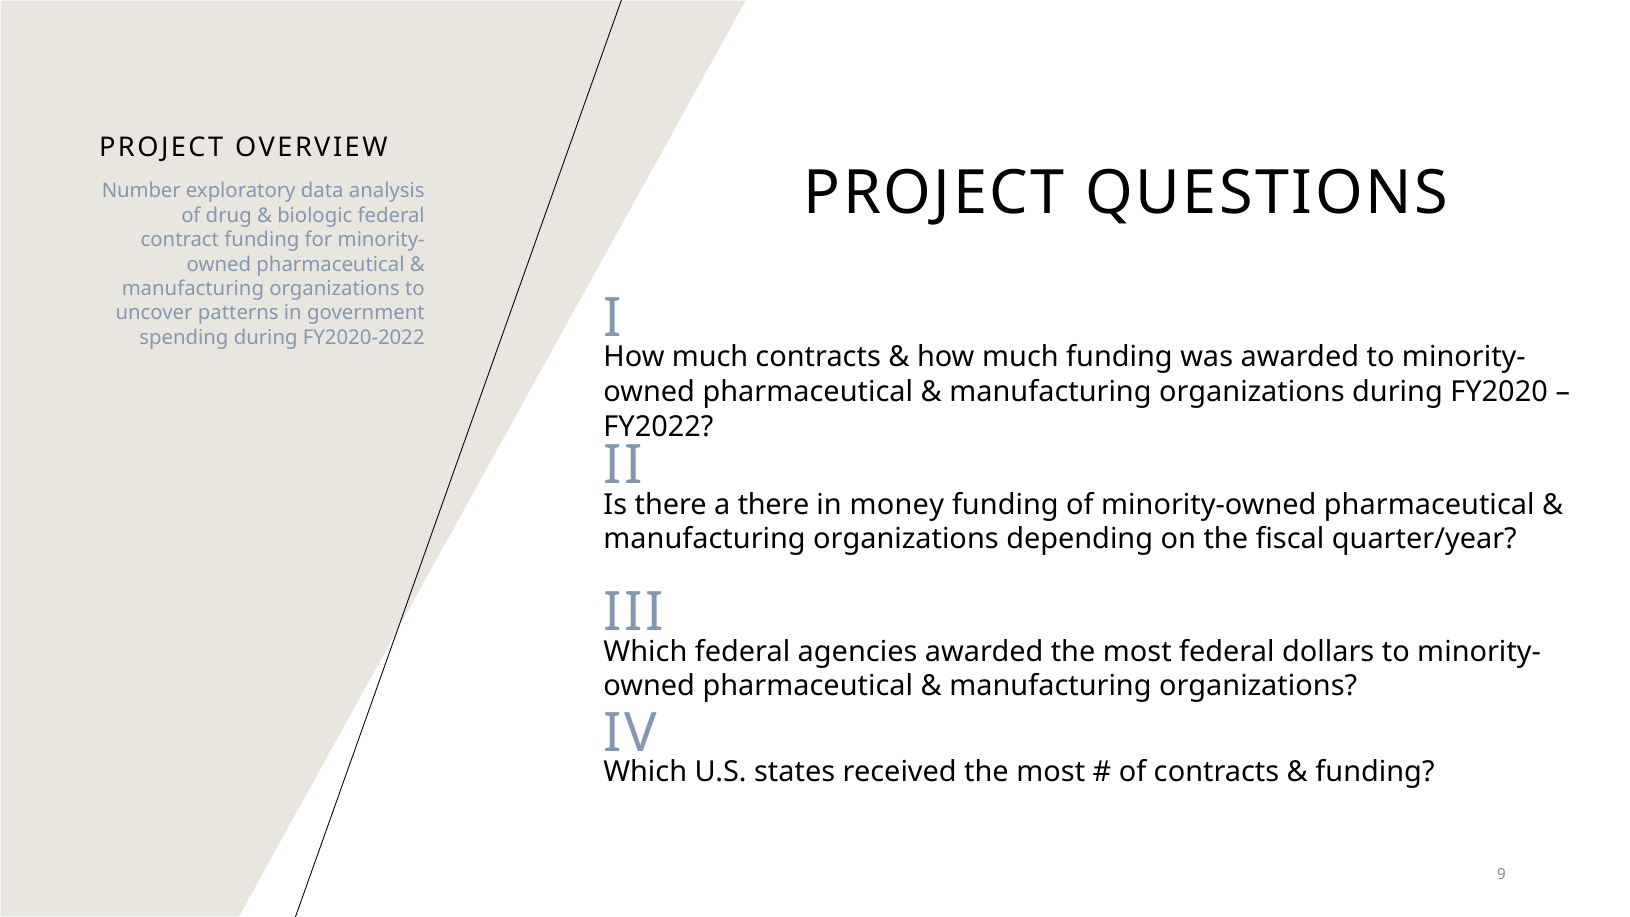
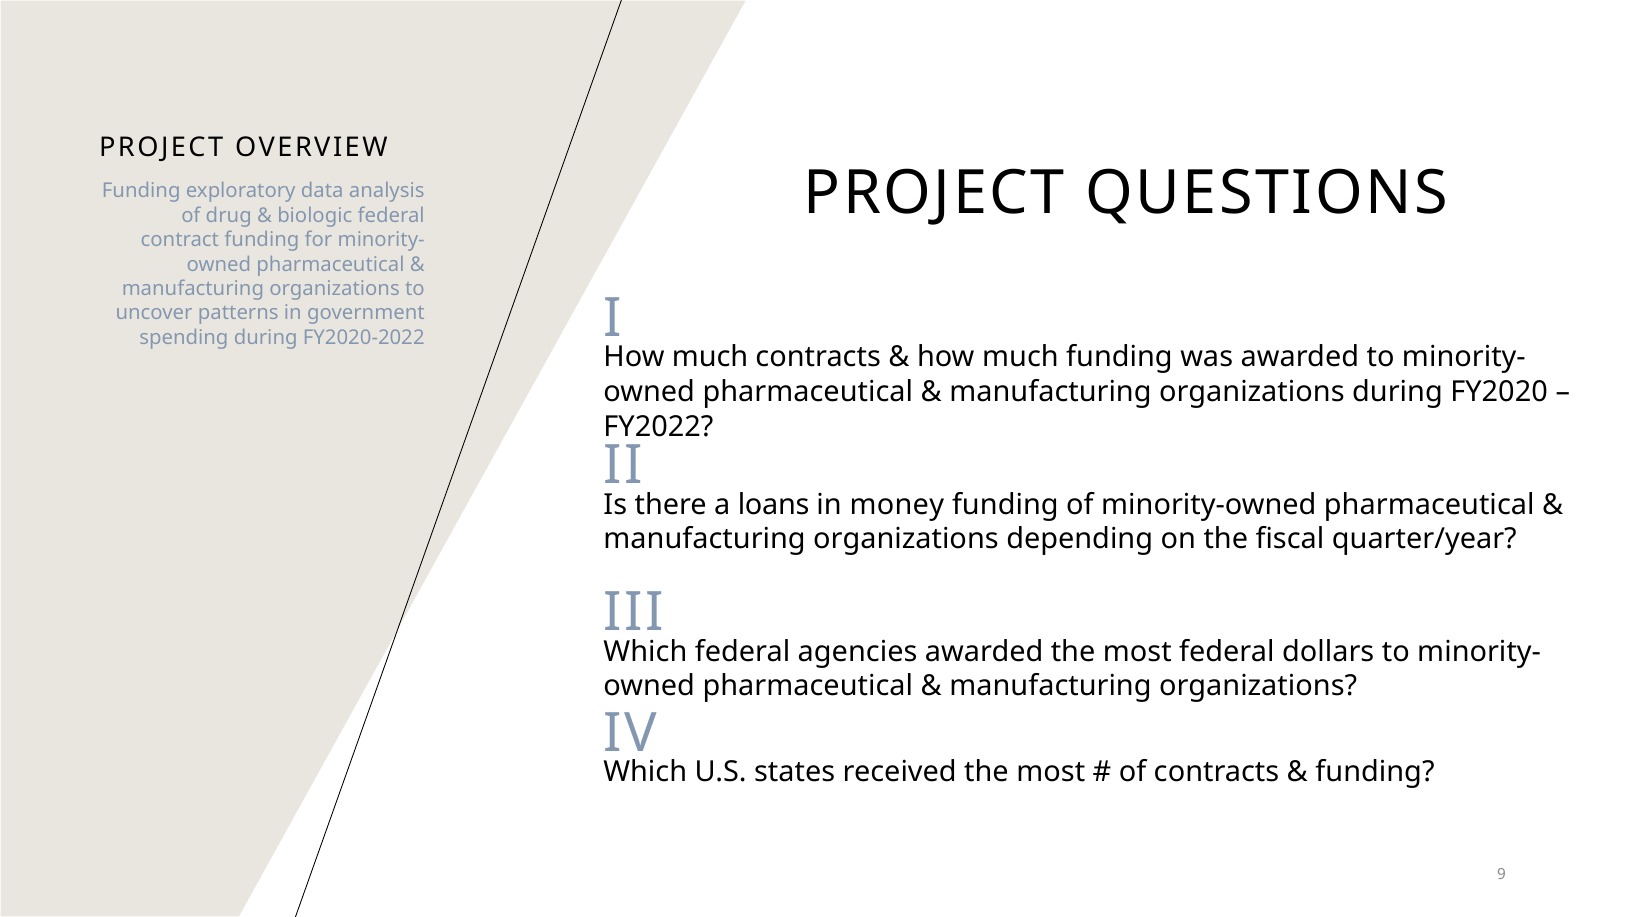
Number: Number -> Funding (141, 191)
a there: there -> loans (774, 504)
